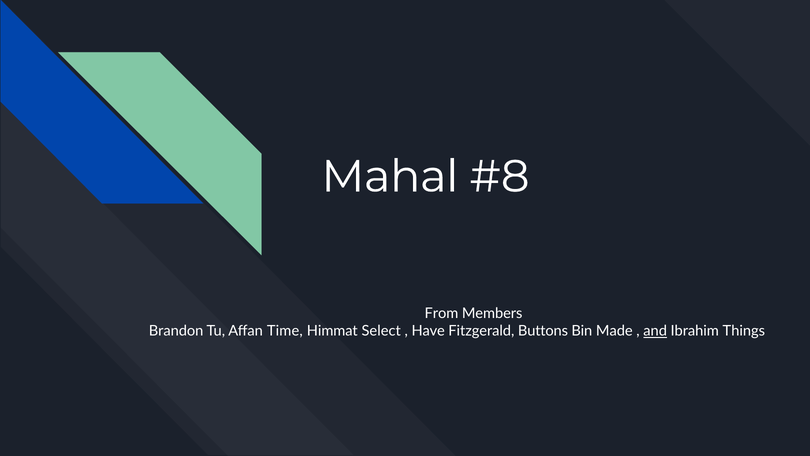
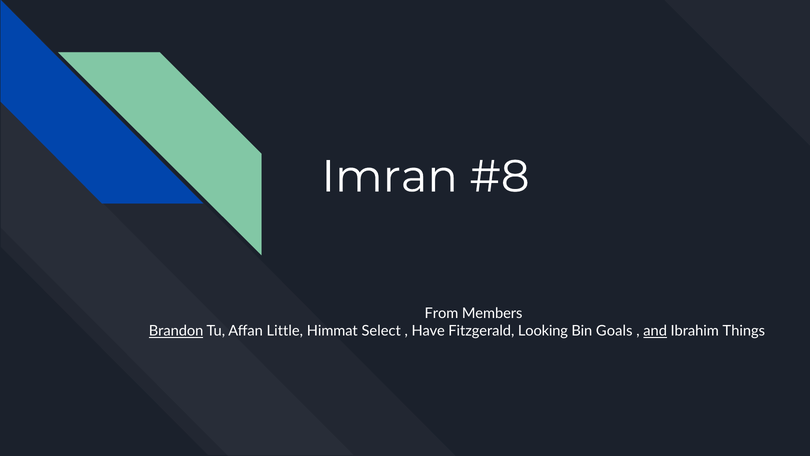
Mahal: Mahal -> Imran (390, 177)
Brandon underline: none -> present (176, 331)
Time: Time -> Little (285, 331)
Buttons: Buttons -> Looking (543, 331)
Made: Made -> Goals (614, 331)
